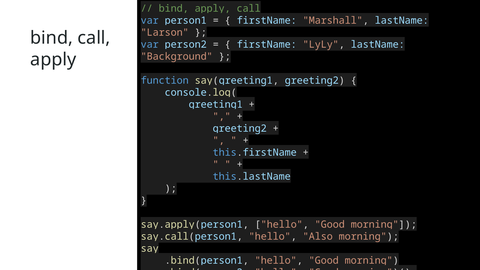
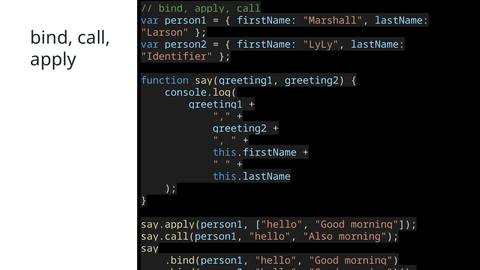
Background: Background -> Identifier (177, 56)
